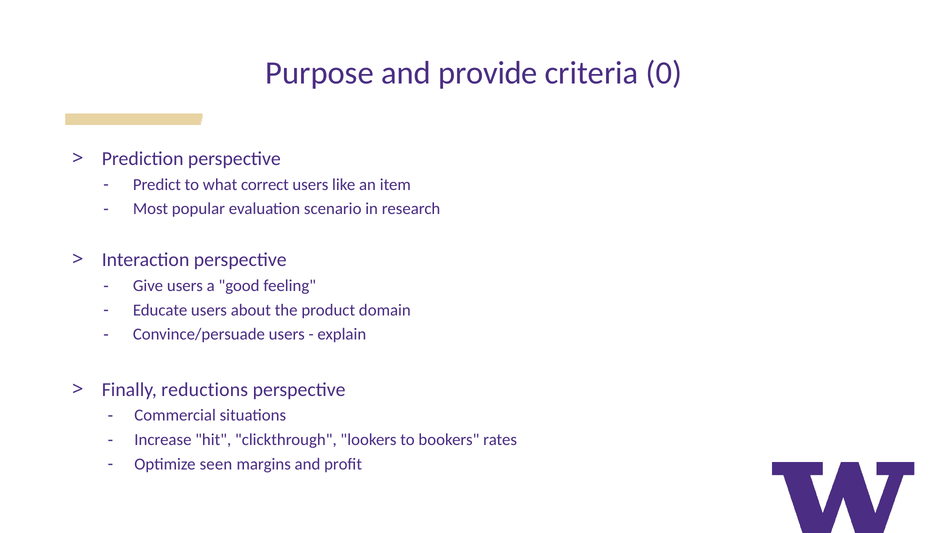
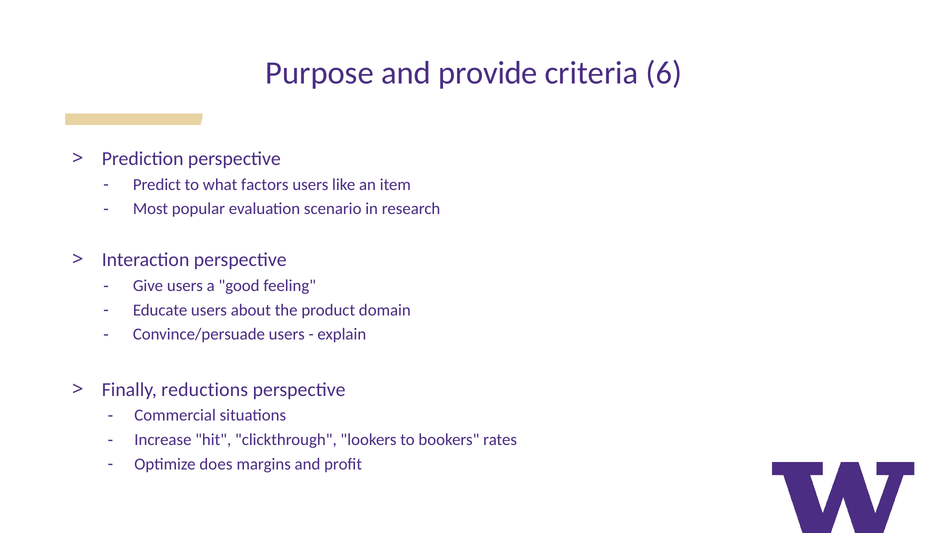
0: 0 -> 6 (664, 73)
correct: correct -> factors (265, 185)
seen: seen -> does (216, 464)
